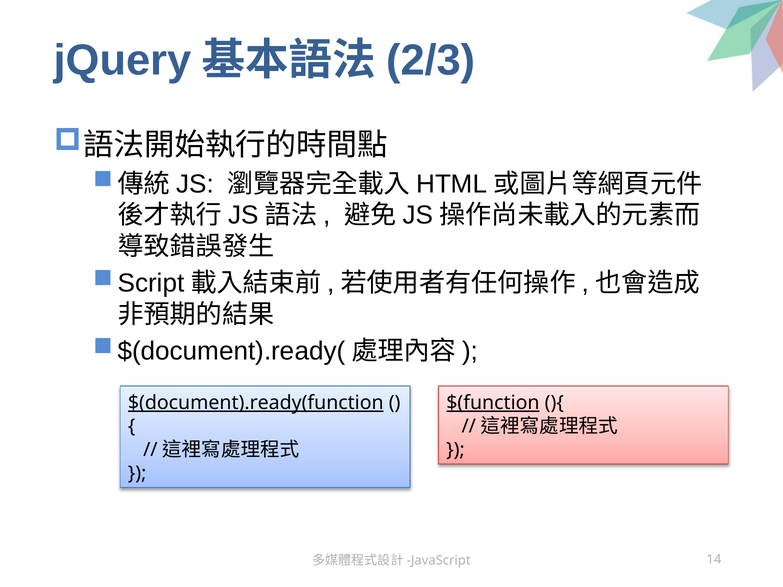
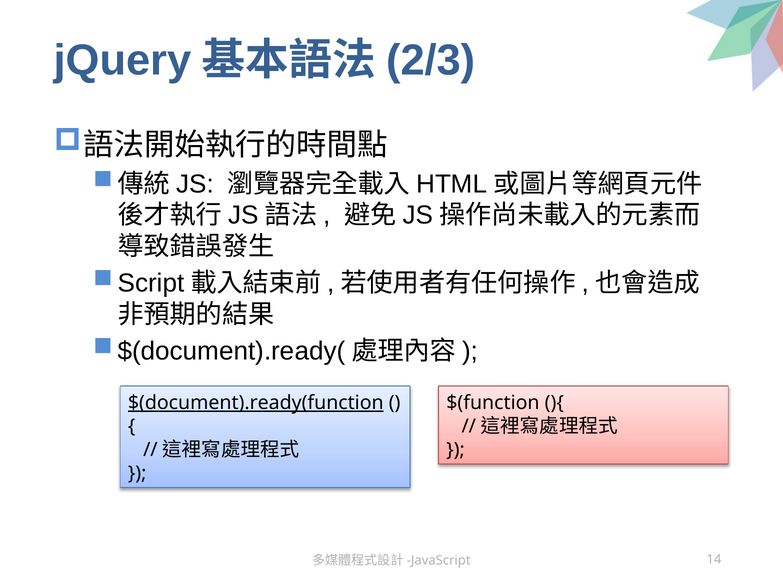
$(function underline: present -> none (493, 403)
